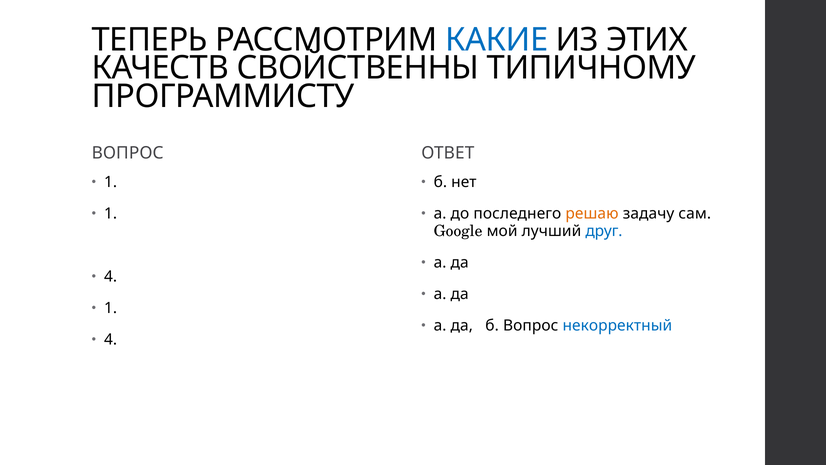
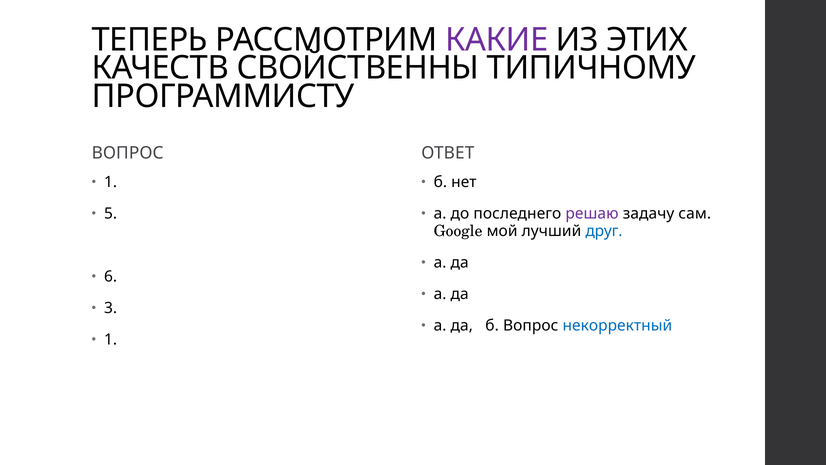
КАКИЕ colour: blue -> purple (497, 40)
1: 1 -> 5 (111, 213)
решаю colour: orange -> purple (592, 213)
4: 4 -> 6 (111, 276)
1: 1 -> 3 (111, 308)
4: 4 -> 1 (111, 339)
